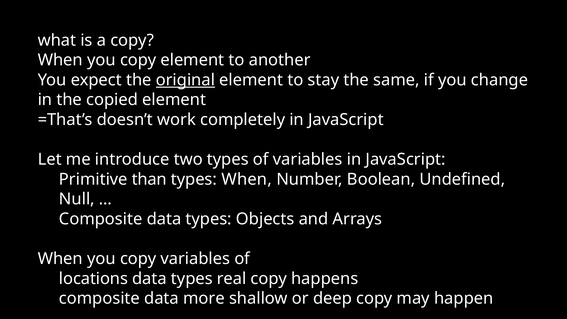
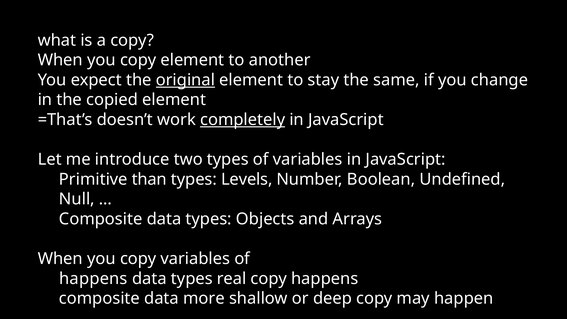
completely underline: none -> present (243, 120)
types When: When -> Levels (247, 179)
locations: locations -> happens (93, 279)
